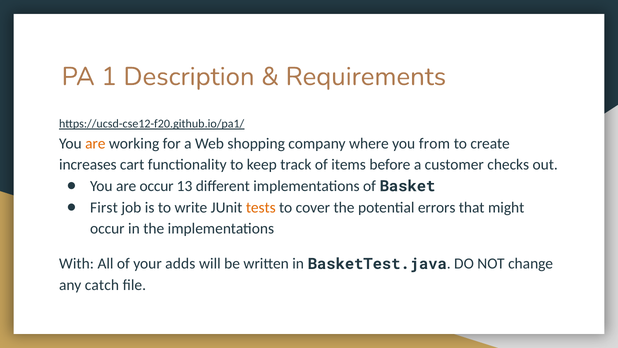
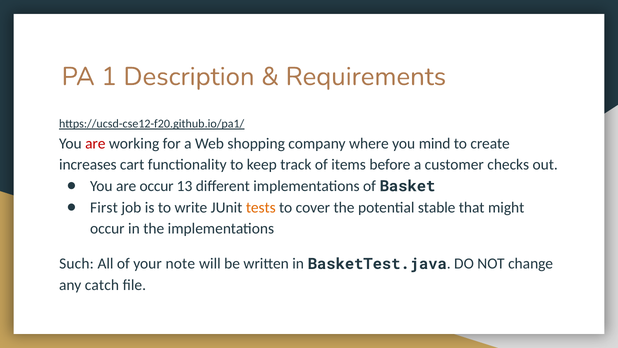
are colour: orange -> red (95, 143)
from: from -> mind (435, 143)
errors: errors -> stable (437, 207)
With: With -> Such (76, 264)
adds: adds -> note (180, 264)
